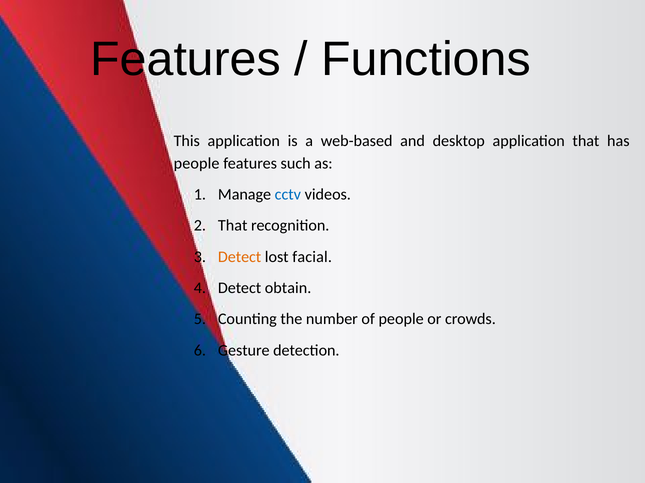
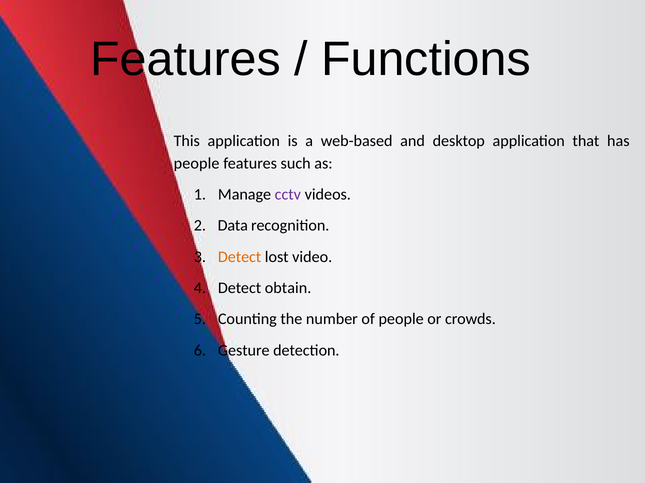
cctv colour: blue -> purple (288, 195)
That: That -> Data (233, 226)
facial: facial -> video (312, 257)
